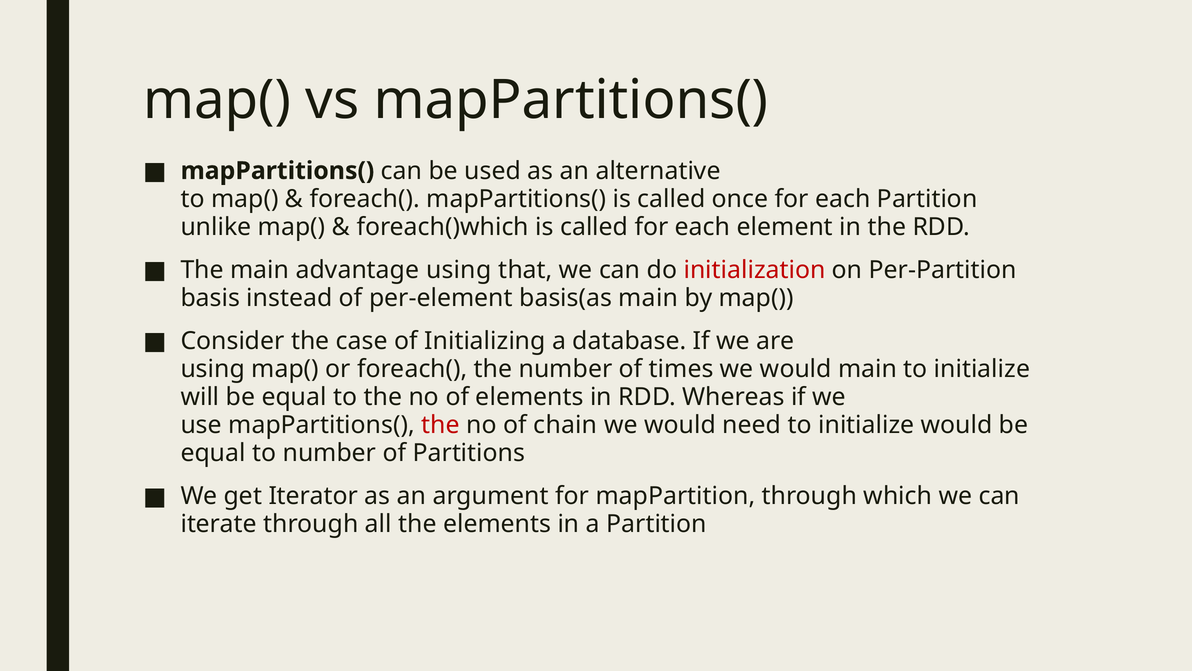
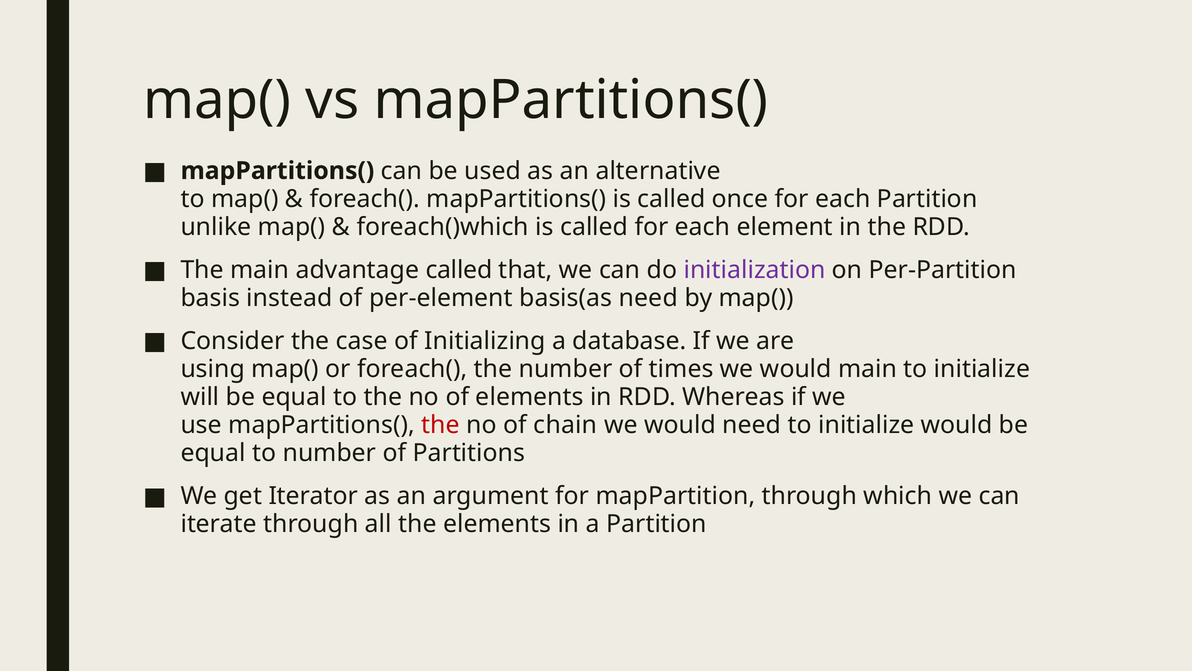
advantage using: using -> called (459, 270)
initialization colour: red -> purple (755, 270)
basis(as main: main -> need (648, 298)
